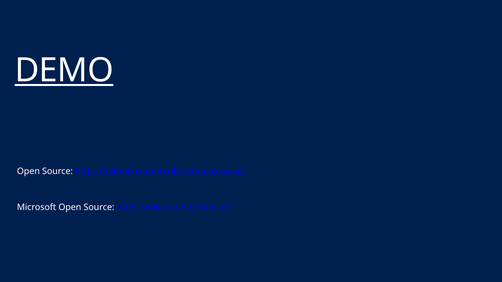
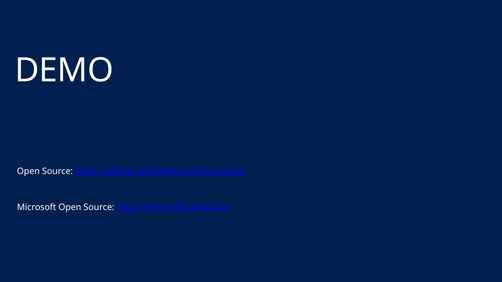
DEMO underline: present -> none (64, 70)
